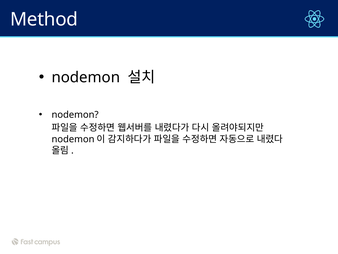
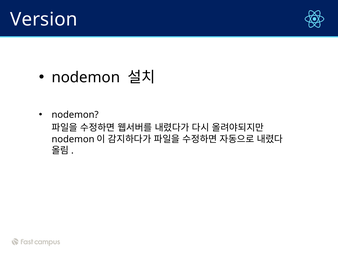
Method: Method -> Version (44, 19)
